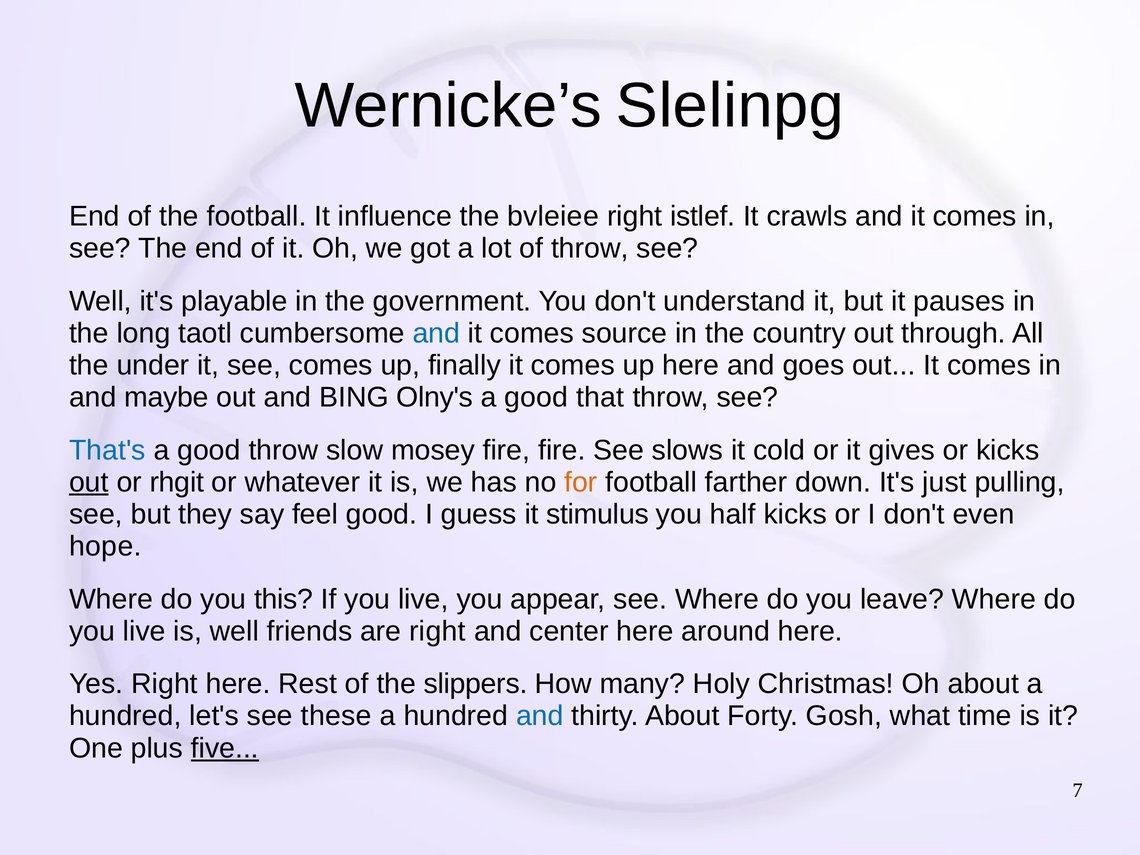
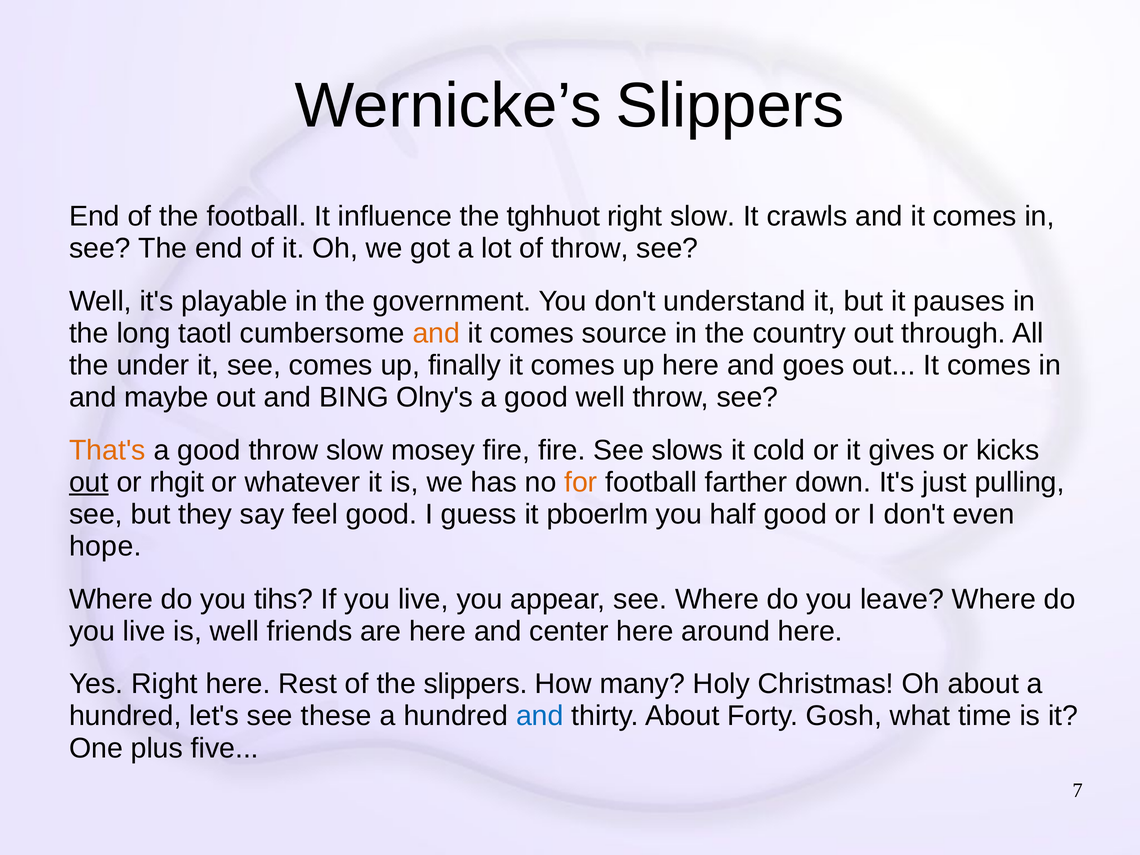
Wernicke’s Slelinpg: Slelinpg -> Slippers (730, 106)
bvleiee: bvleiee -> tghhuot (553, 216)
right istlef: istlef -> slow (703, 216)
and colour: blue -> orange (436, 333)
good that: that -> well (600, 398)
That's colour: blue -> orange (107, 450)
stimulus: stimulus -> pboerlm (598, 514)
half kicks: kicks -> good (795, 514)
this: this -> tihs (284, 599)
are right: right -> here (438, 631)
five underline: present -> none (225, 748)
